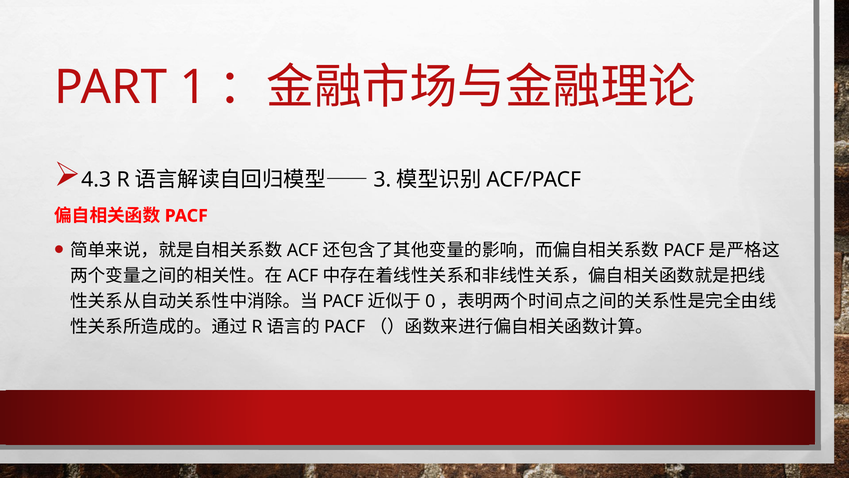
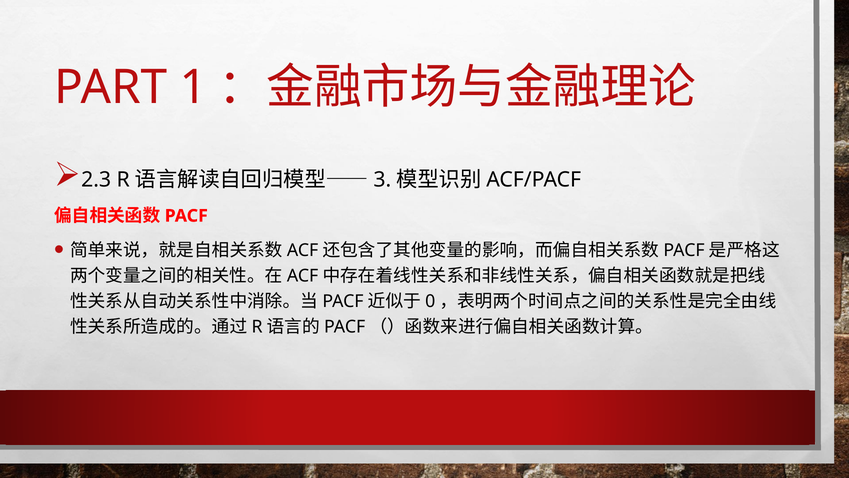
4.3: 4.3 -> 2.3 (96, 179)
